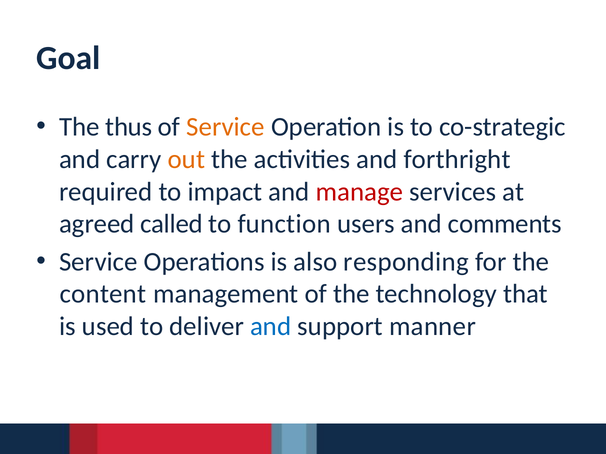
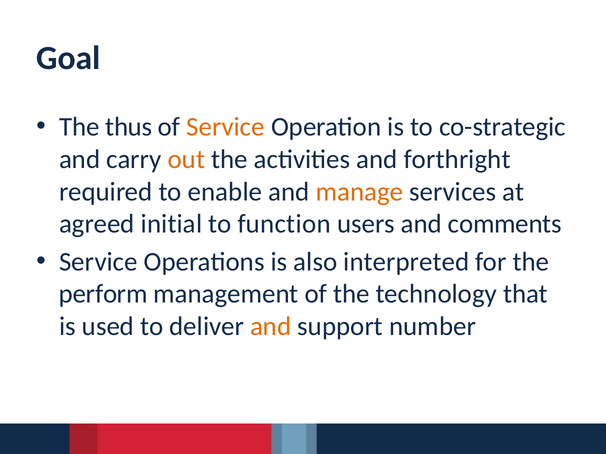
impact: impact -> enable (225, 192)
manage colour: red -> orange (359, 192)
called: called -> initial (171, 224)
responding: responding -> interpreted (406, 262)
content: content -> perform (103, 294)
and colour: blue -> orange (271, 327)
manner: manner -> number (433, 327)
